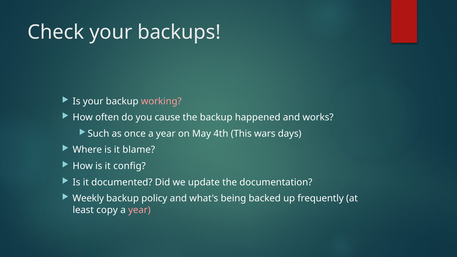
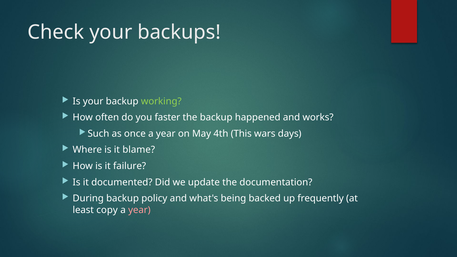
working colour: pink -> light green (161, 101)
cause: cause -> faster (167, 117)
config: config -> failure (130, 166)
Weekly: Weekly -> During (88, 199)
